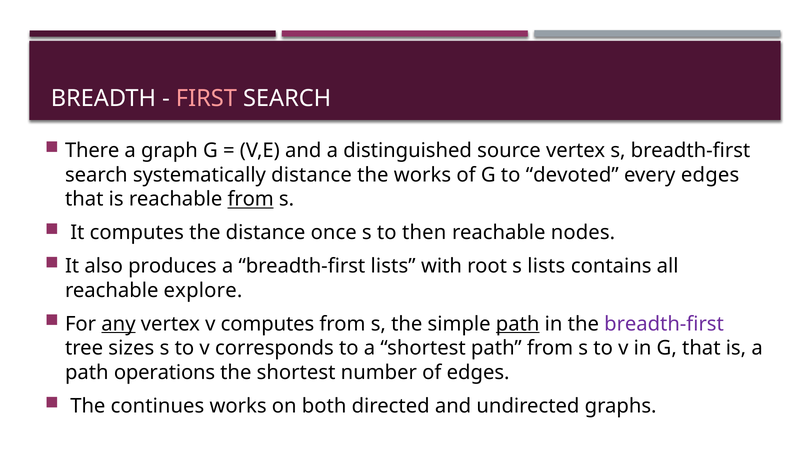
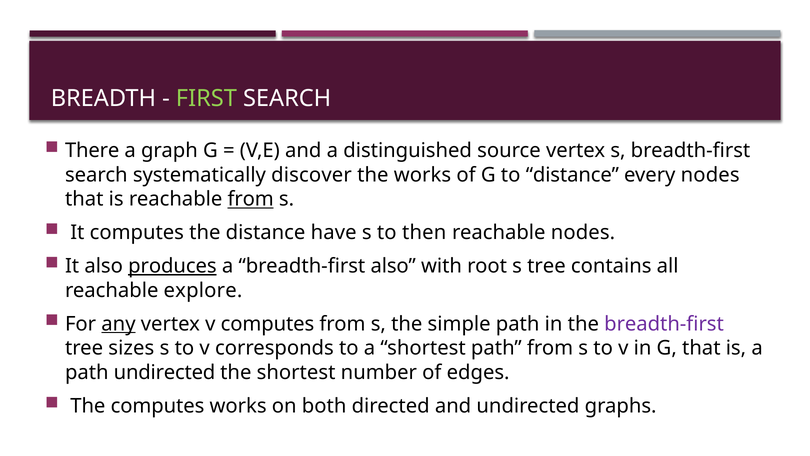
FIRST colour: pink -> light green (206, 98)
systematically distance: distance -> discover (311, 175)
to devoted: devoted -> distance (572, 175)
every edges: edges -> nodes (710, 175)
once: once -> have (334, 232)
produces underline: none -> present (172, 266)
breadth-ﬁrst lists: lists -> also (393, 266)
s lists: lists -> tree (546, 266)
path underline: present -> none (518, 324)
path operations: operations -> undirected (165, 372)
The continues: continues -> computes (158, 406)
